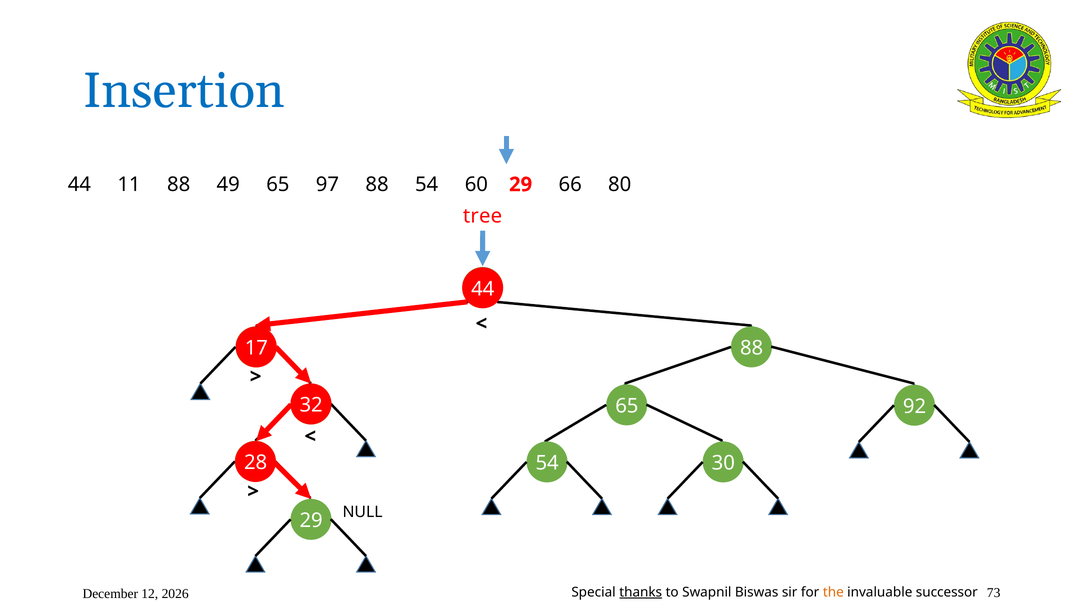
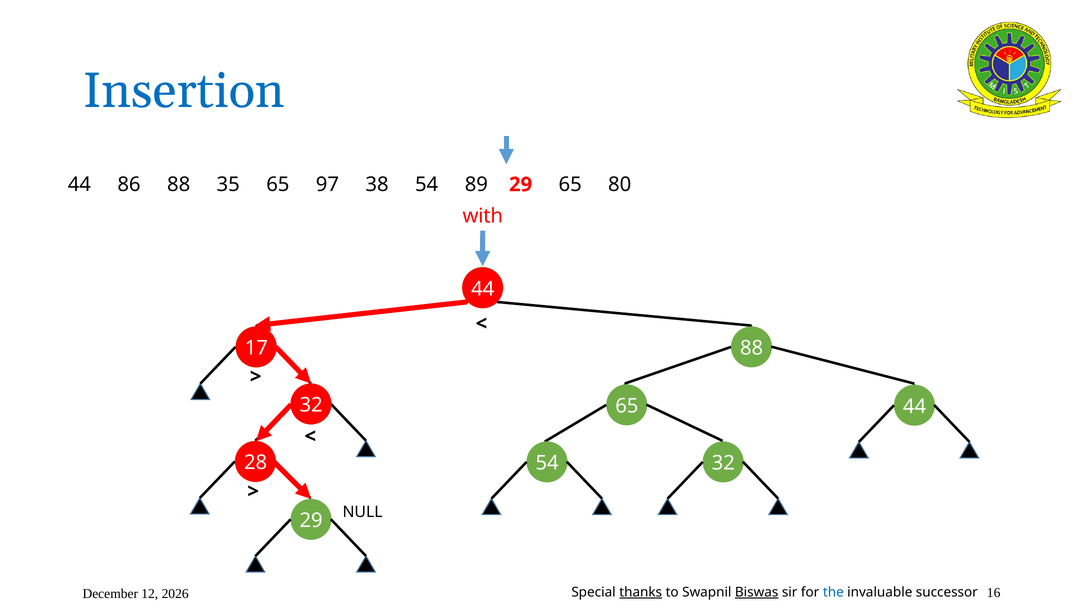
11: 11 -> 86 (129, 185)
49: 49 -> 35 (228, 185)
97 88: 88 -> 38 (377, 185)
60: 60 -> 89 (476, 185)
29 66: 66 -> 65 (570, 185)
tree: tree -> with (483, 216)
65 92: 92 -> 44 (915, 407)
54 30: 30 -> 32 (723, 463)
73: 73 -> 16 (994, 593)
Biswas underline: none -> present (757, 592)
the colour: orange -> blue (833, 592)
